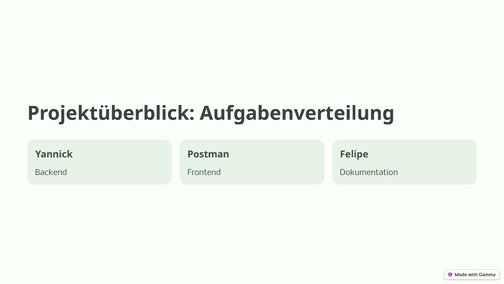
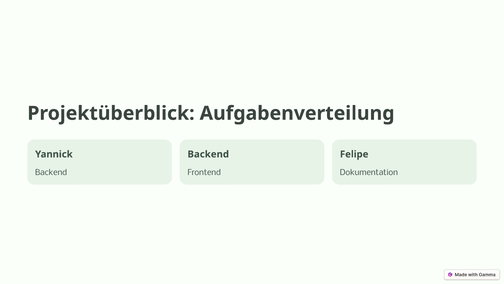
Postman: Postman -> Backend (208, 154)
